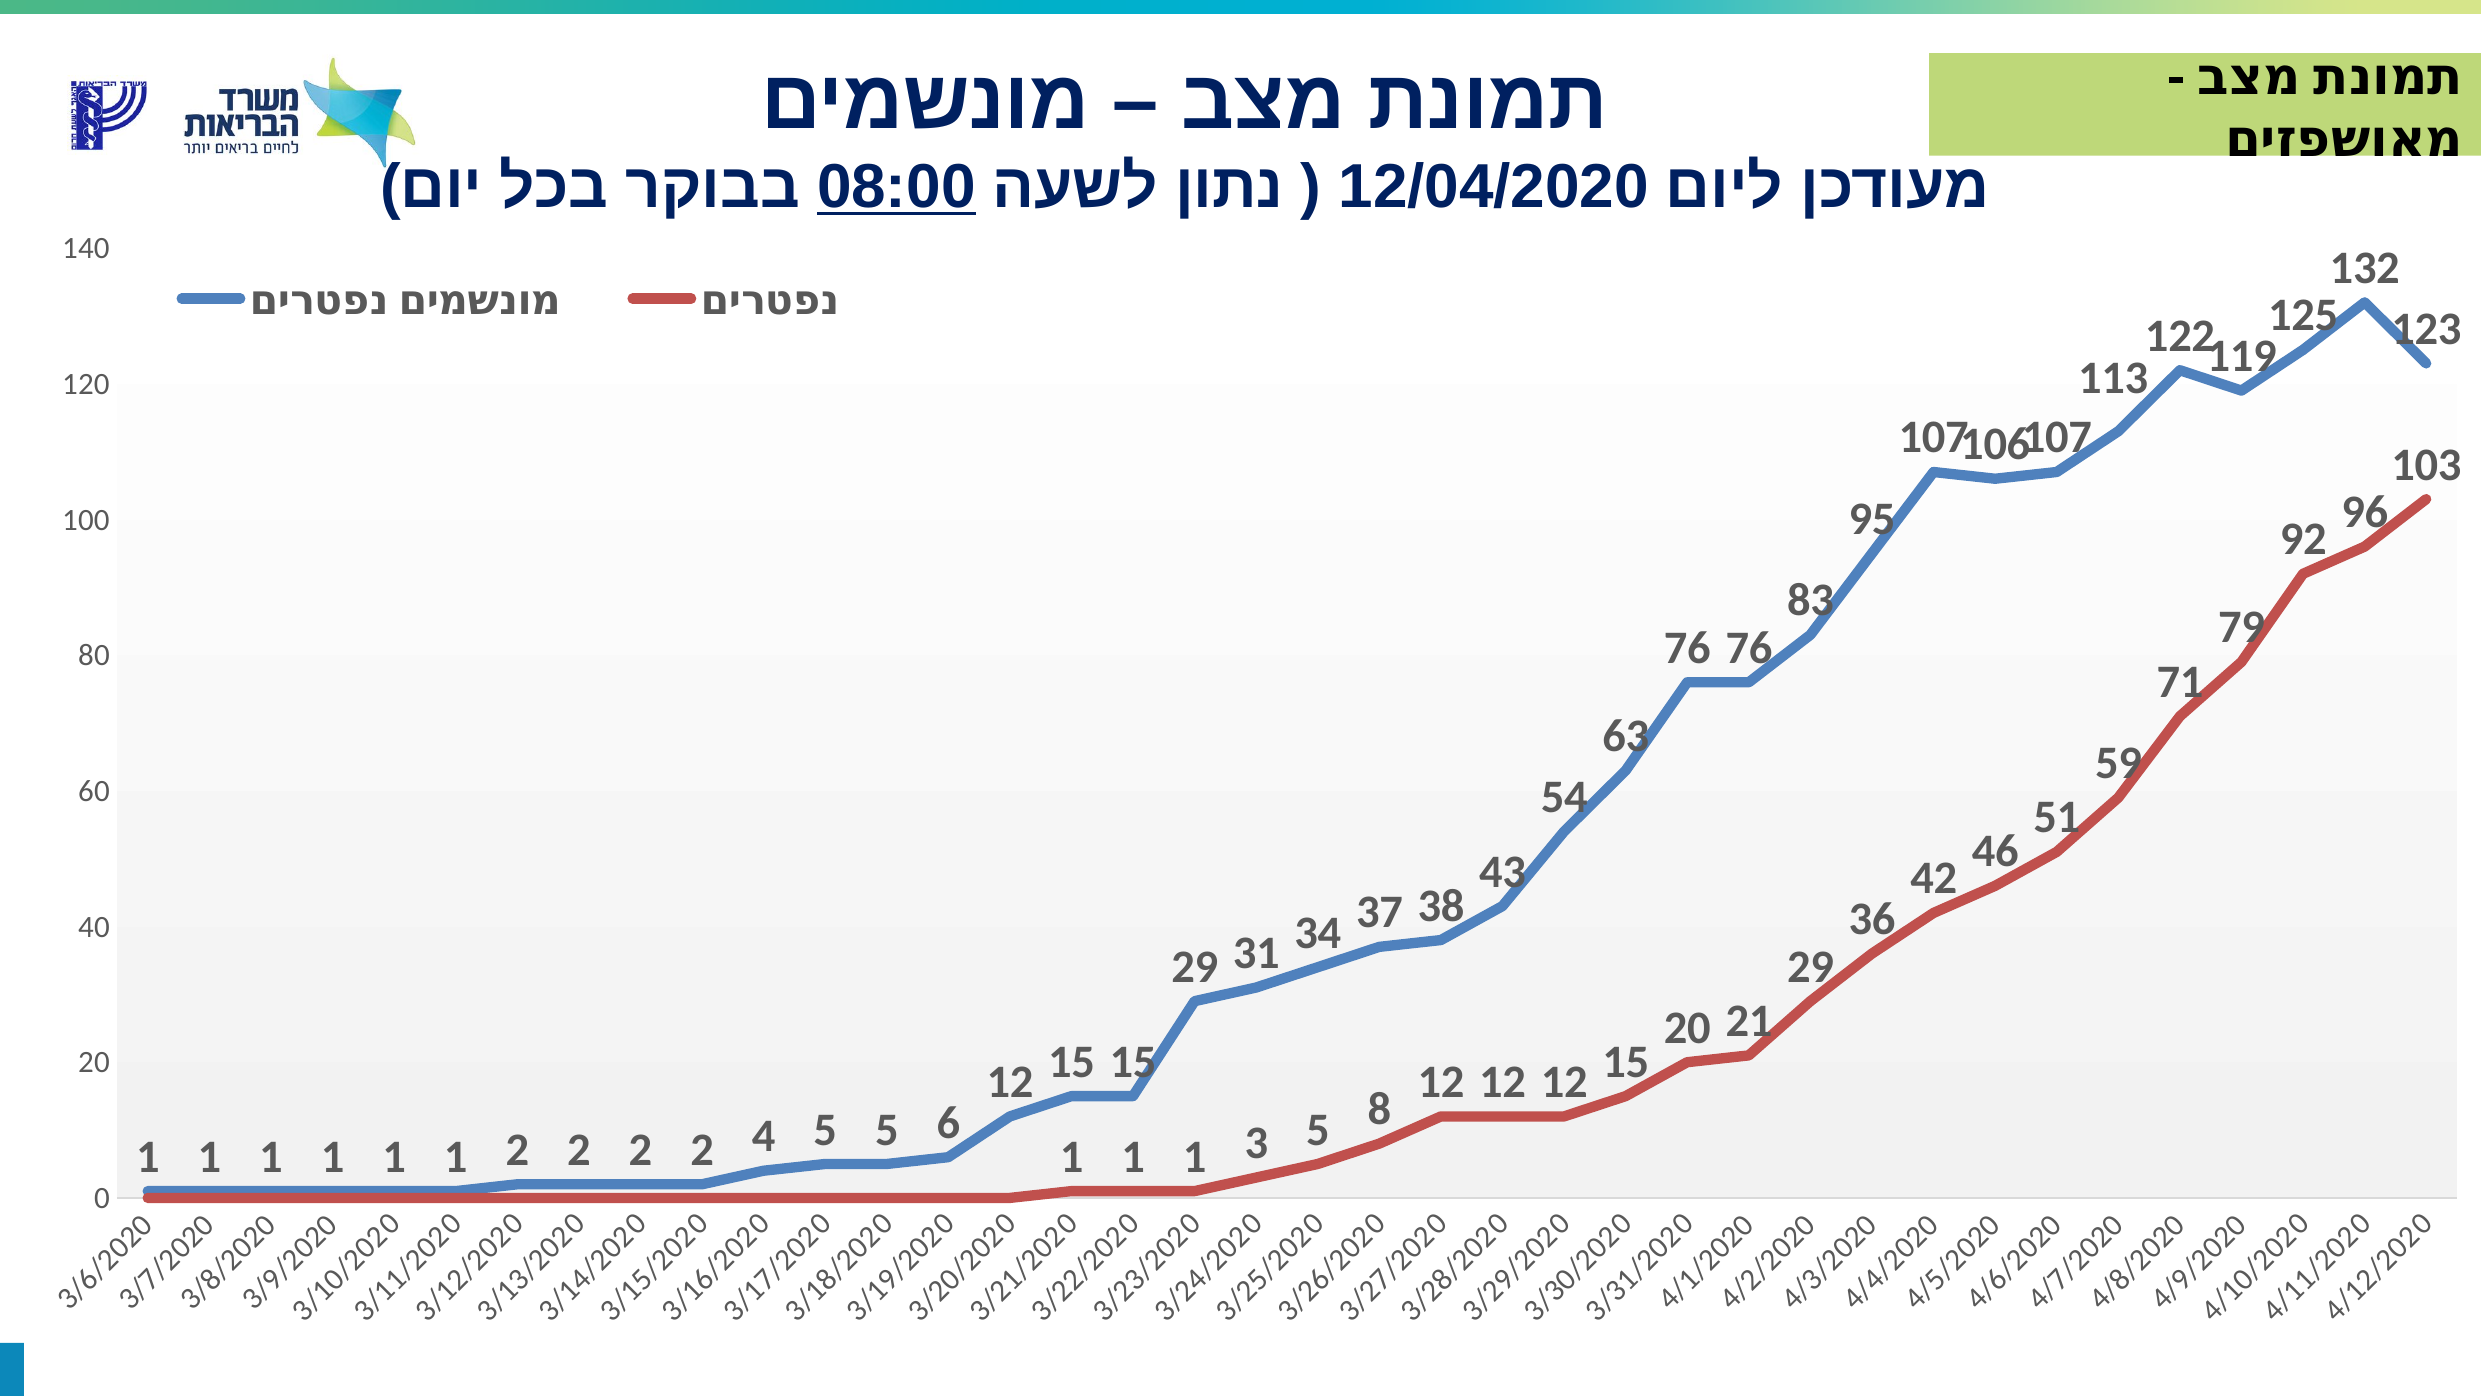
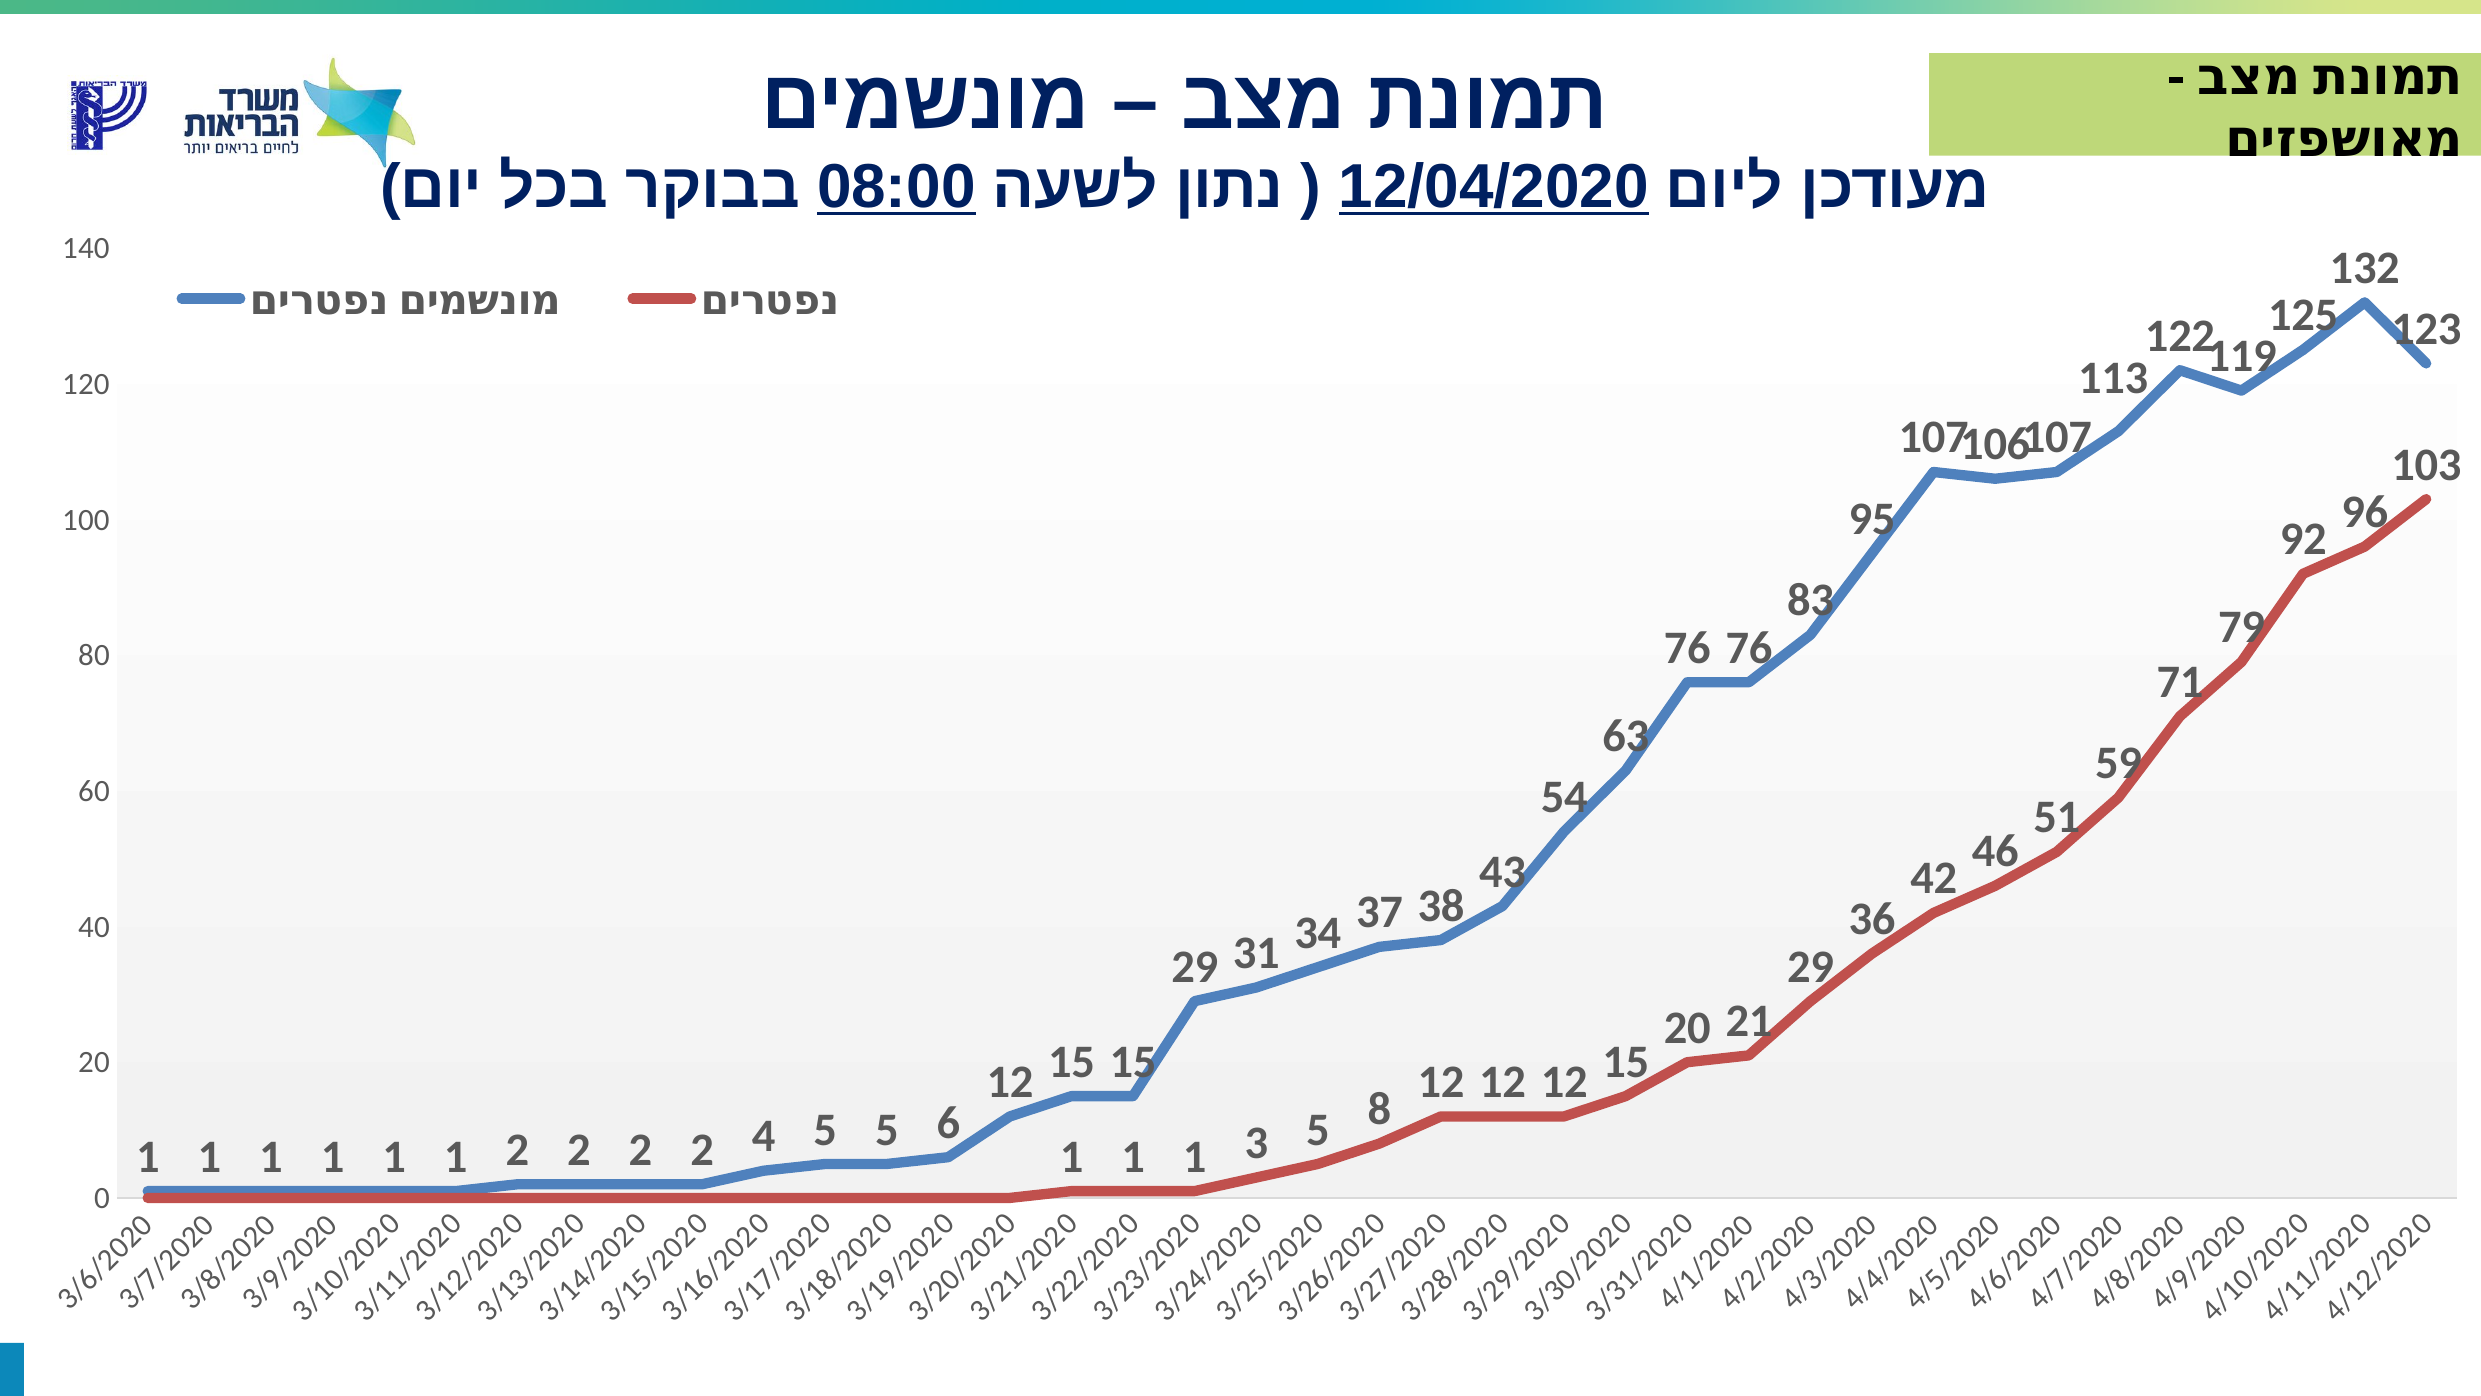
12/04/2020 underline: none -> present (1494, 187)
